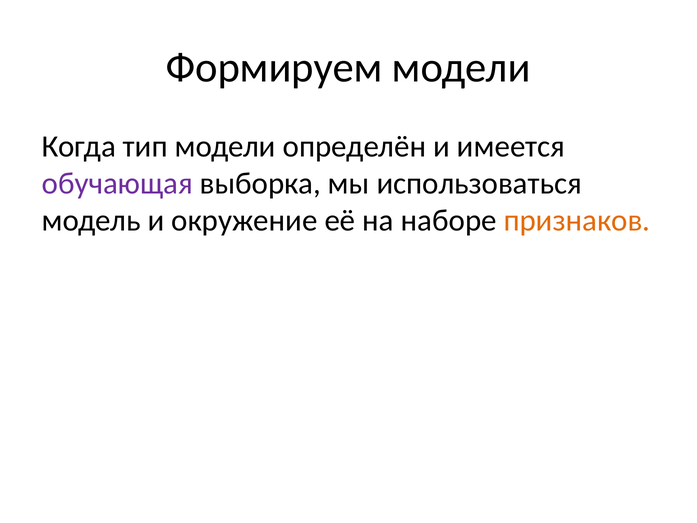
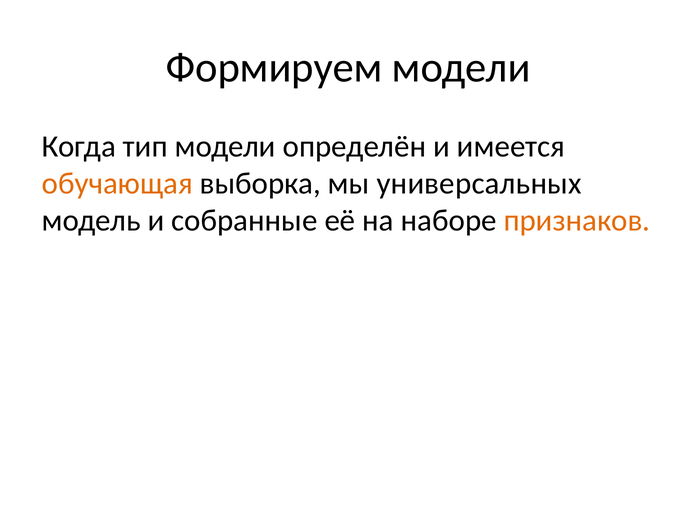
обучающая colour: purple -> orange (117, 183)
использоваться: использоваться -> универсальных (479, 183)
окружение: окружение -> собранные (244, 221)
